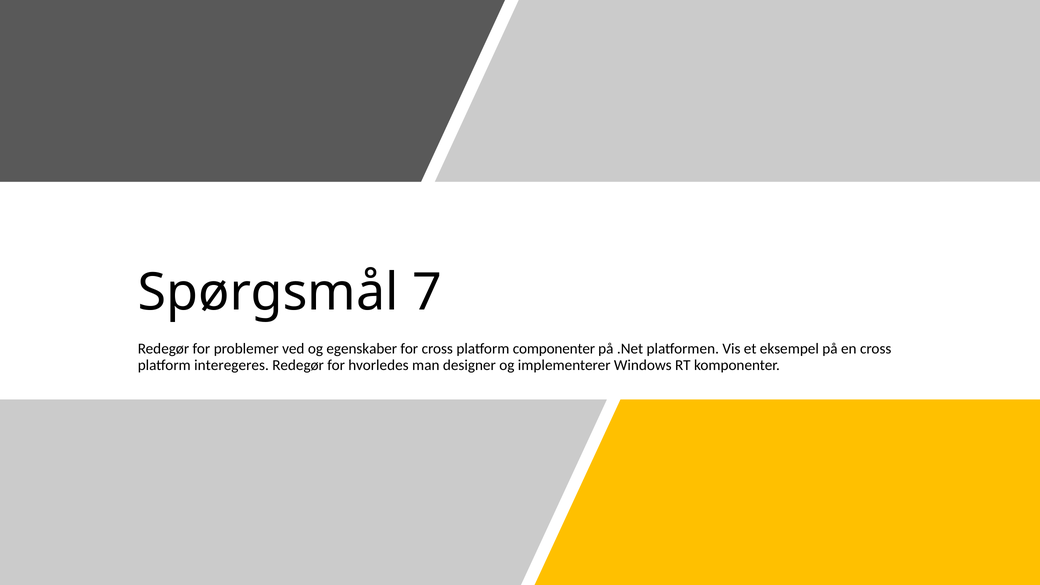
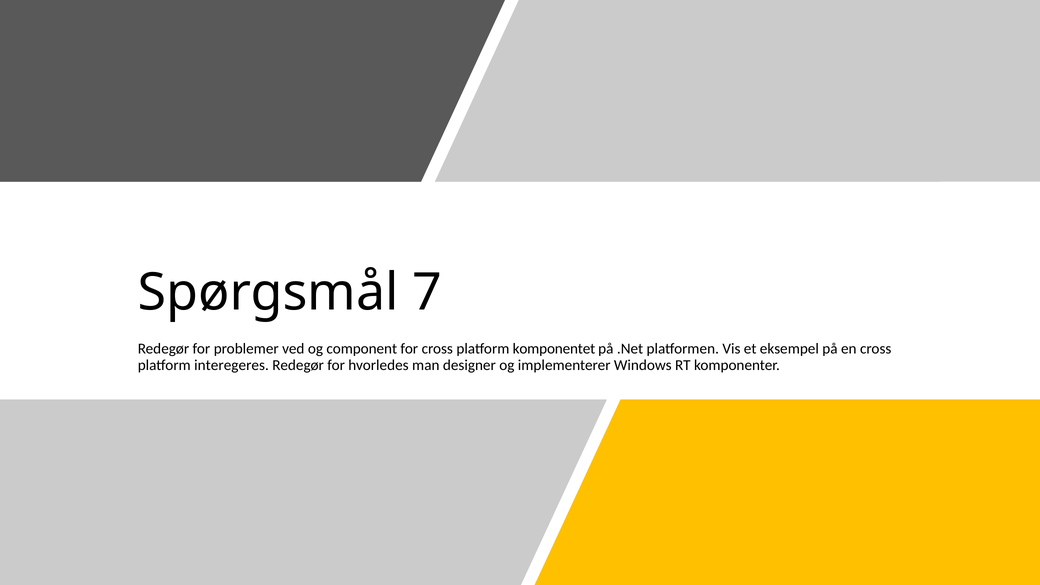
egenskaber: egenskaber -> component (362, 349)
componenter: componenter -> komponentet (554, 349)
